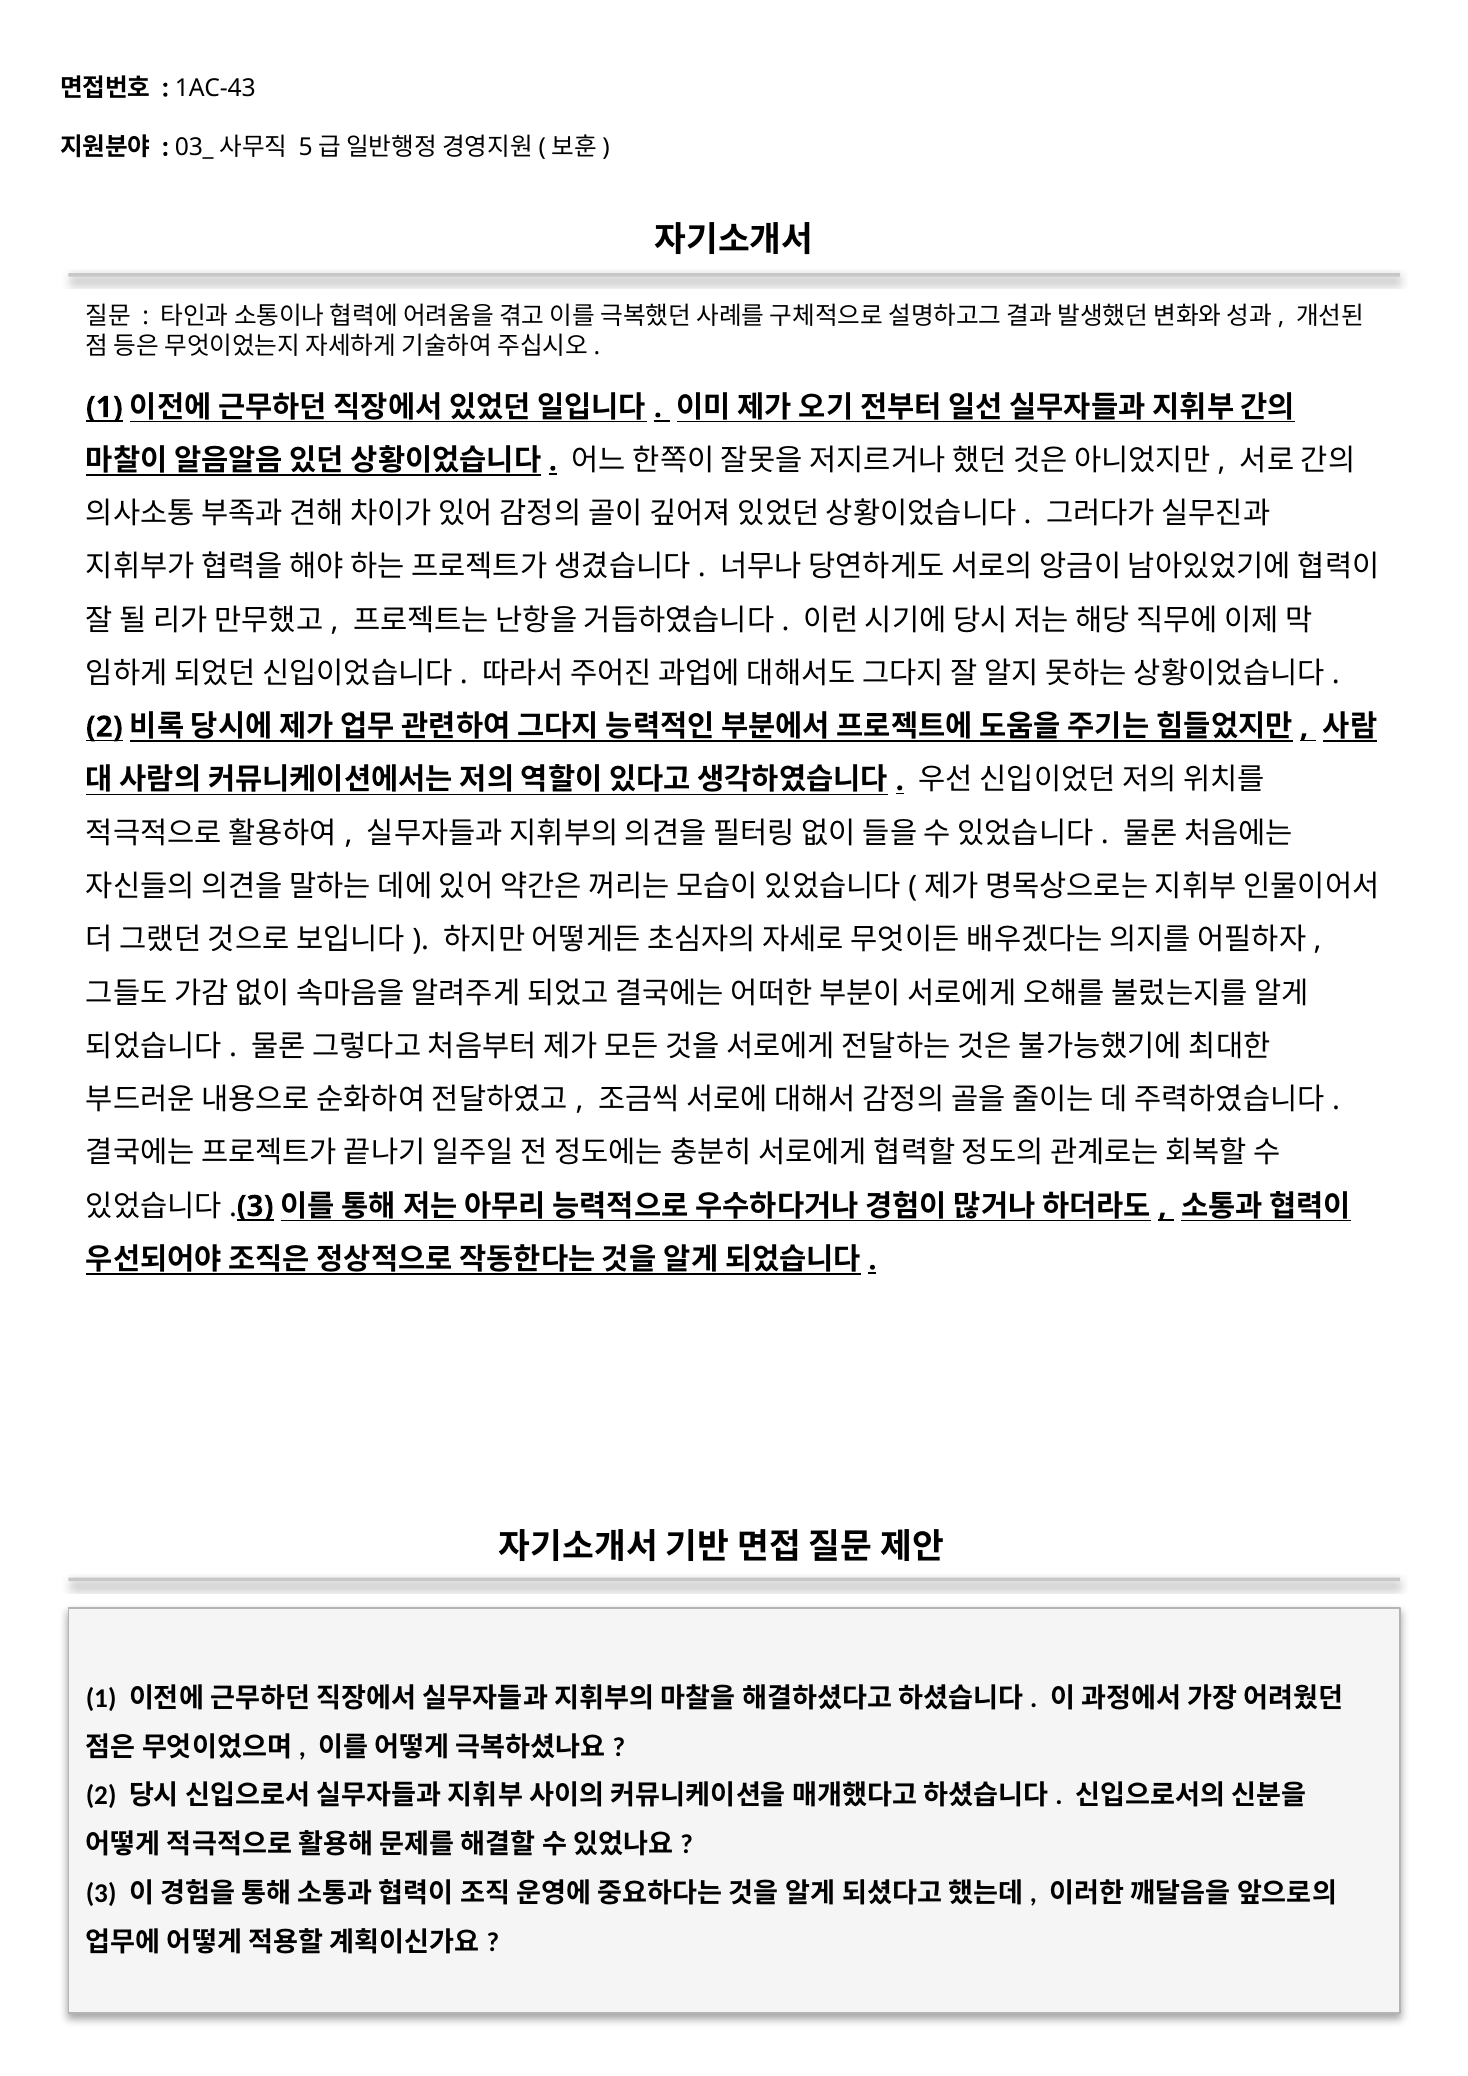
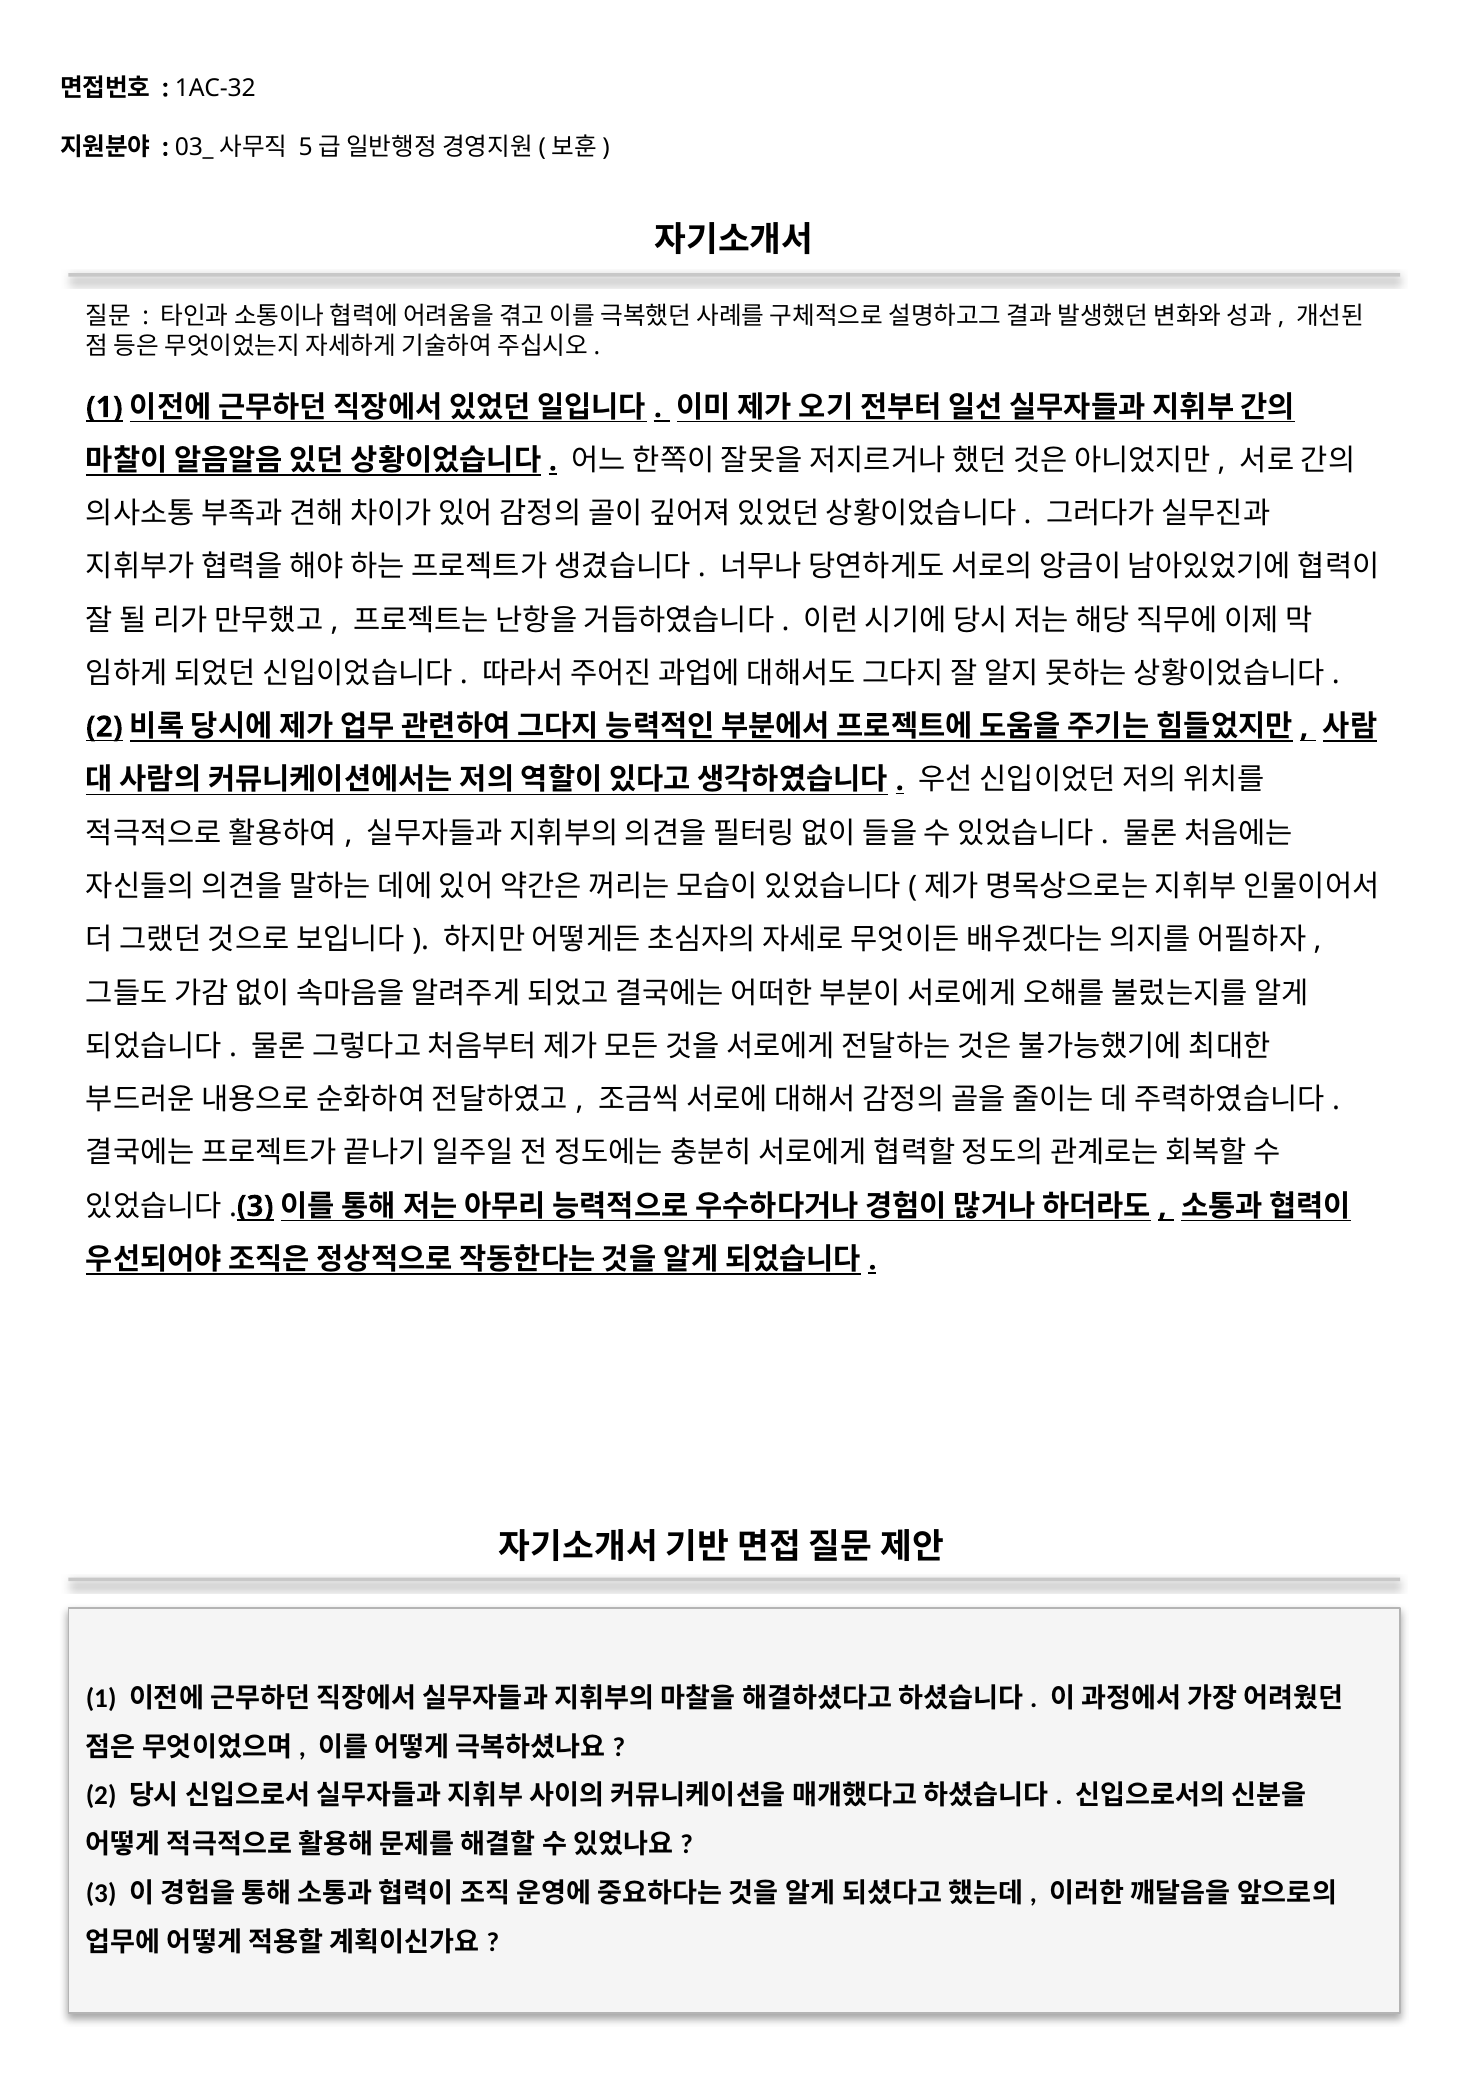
1AC-43: 1AC-43 -> 1AC-32 (215, 88)
